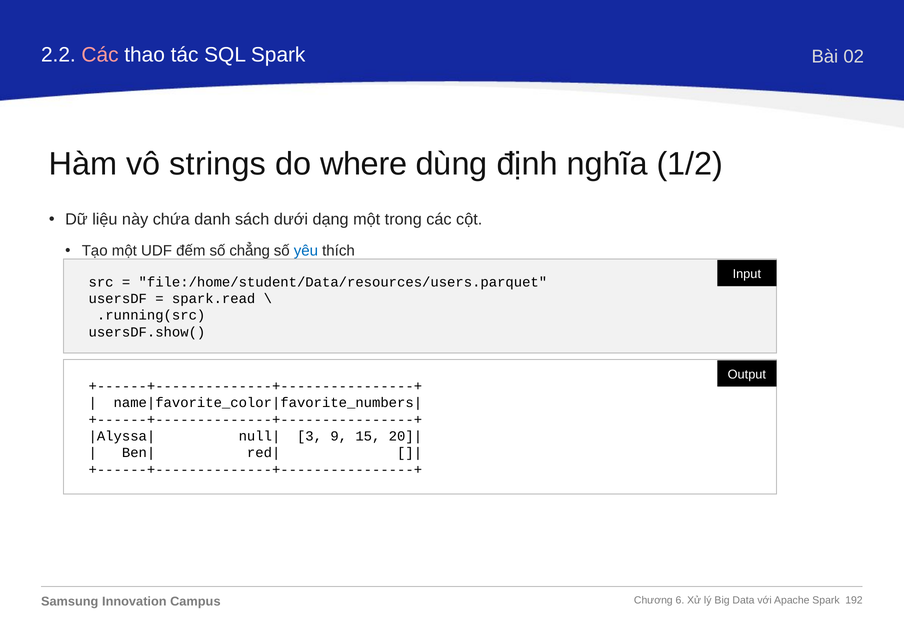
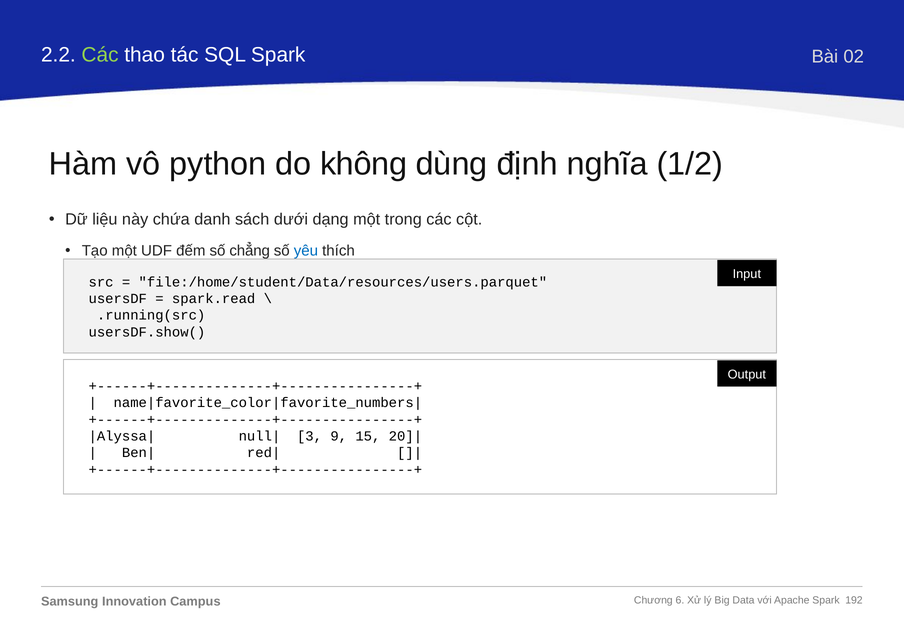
Các colour: pink -> light green (100, 55)
strings: strings -> python (218, 164)
where: where -> không (364, 164)
